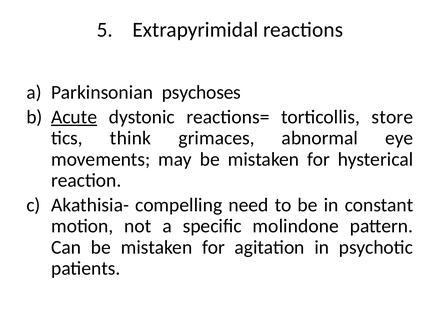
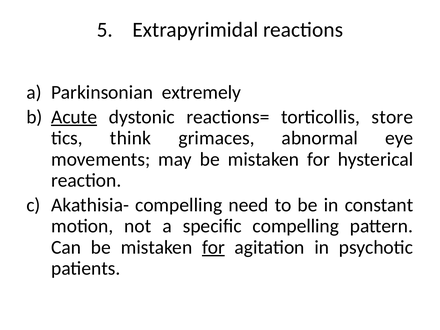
psychoses: psychoses -> extremely (201, 92)
specific molindone: molindone -> compelling (296, 226)
for underline: none -> present (214, 247)
